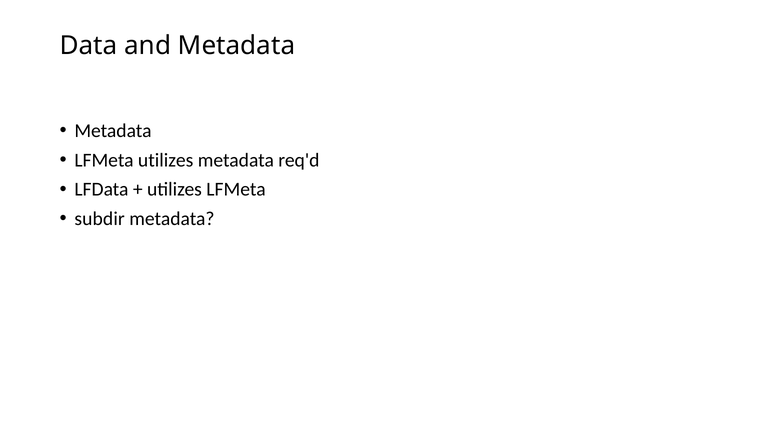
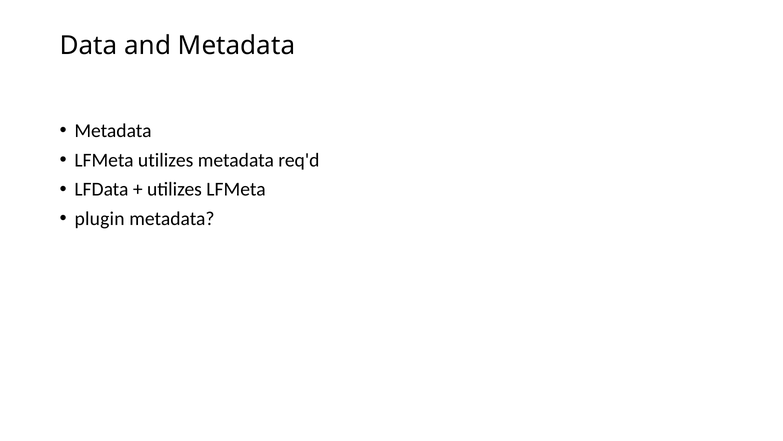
subdir: subdir -> plugin (100, 219)
